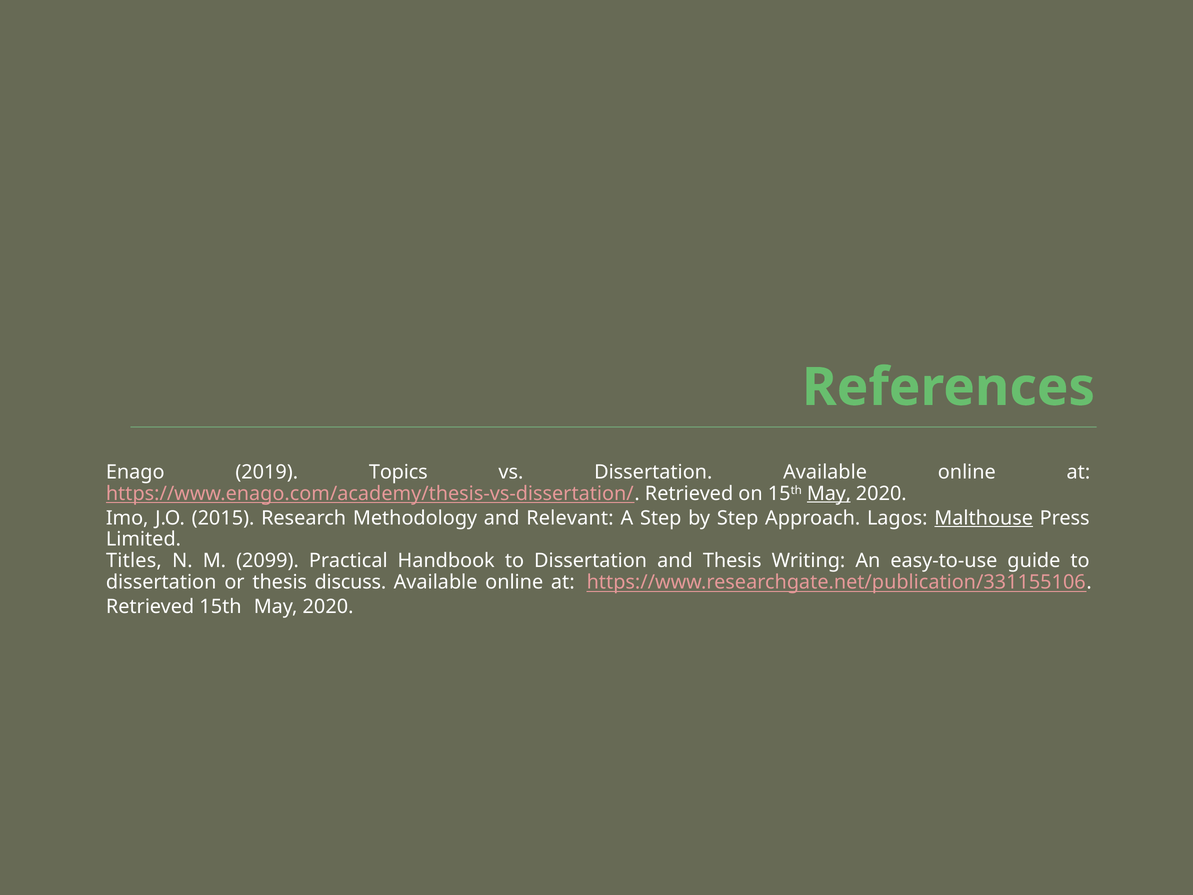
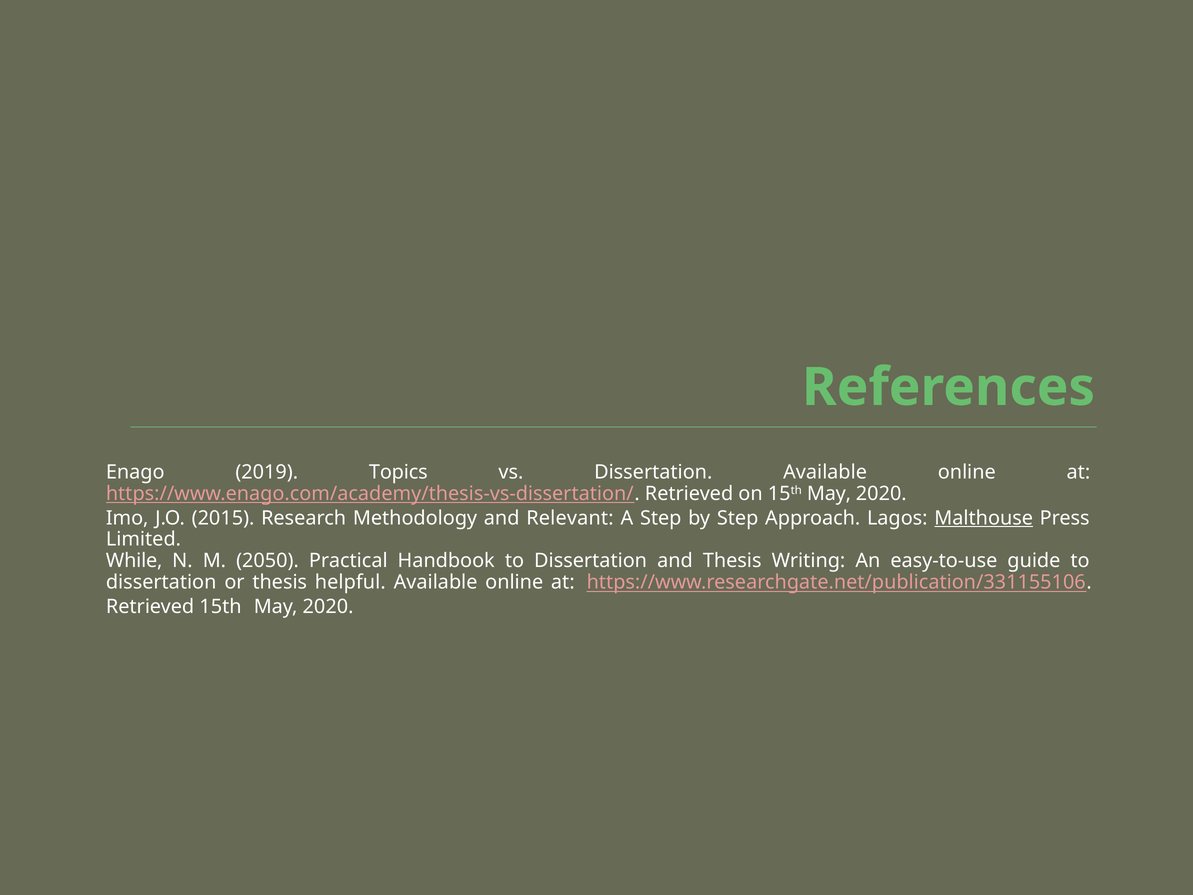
May underline: present -> none (829, 493)
Titles: Titles -> While (134, 561)
2099: 2099 -> 2050 (268, 561)
discuss: discuss -> helpful (350, 582)
